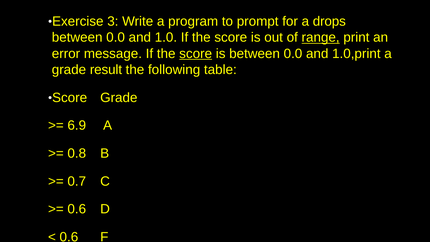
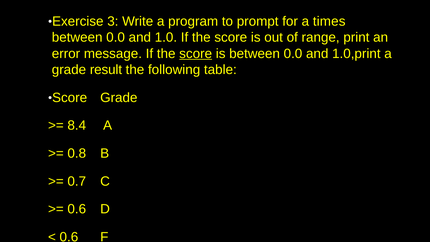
drops: drops -> times (329, 21)
range underline: present -> none (321, 37)
6.9: 6.9 -> 8.4 (77, 125)
